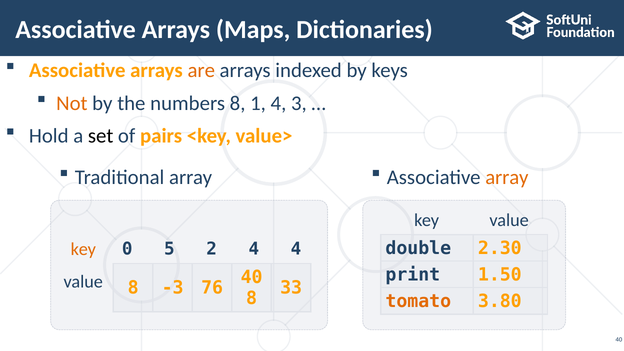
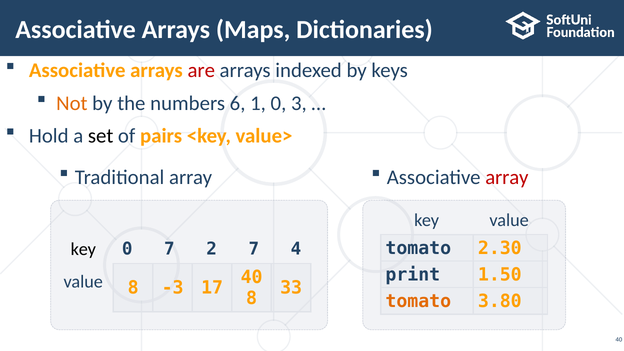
are colour: orange -> red (201, 70)
numbers 8: 8 -> 6 (238, 103)
1 4: 4 -> 0 (278, 103)
array colour: orange -> red (507, 177)
double: double -> tomato (418, 248)
0 5: 5 -> 7 (169, 249)
2 4: 4 -> 7 (254, 249)
key colour: orange -> black (83, 249)
76: 76 -> 17 (212, 288)
